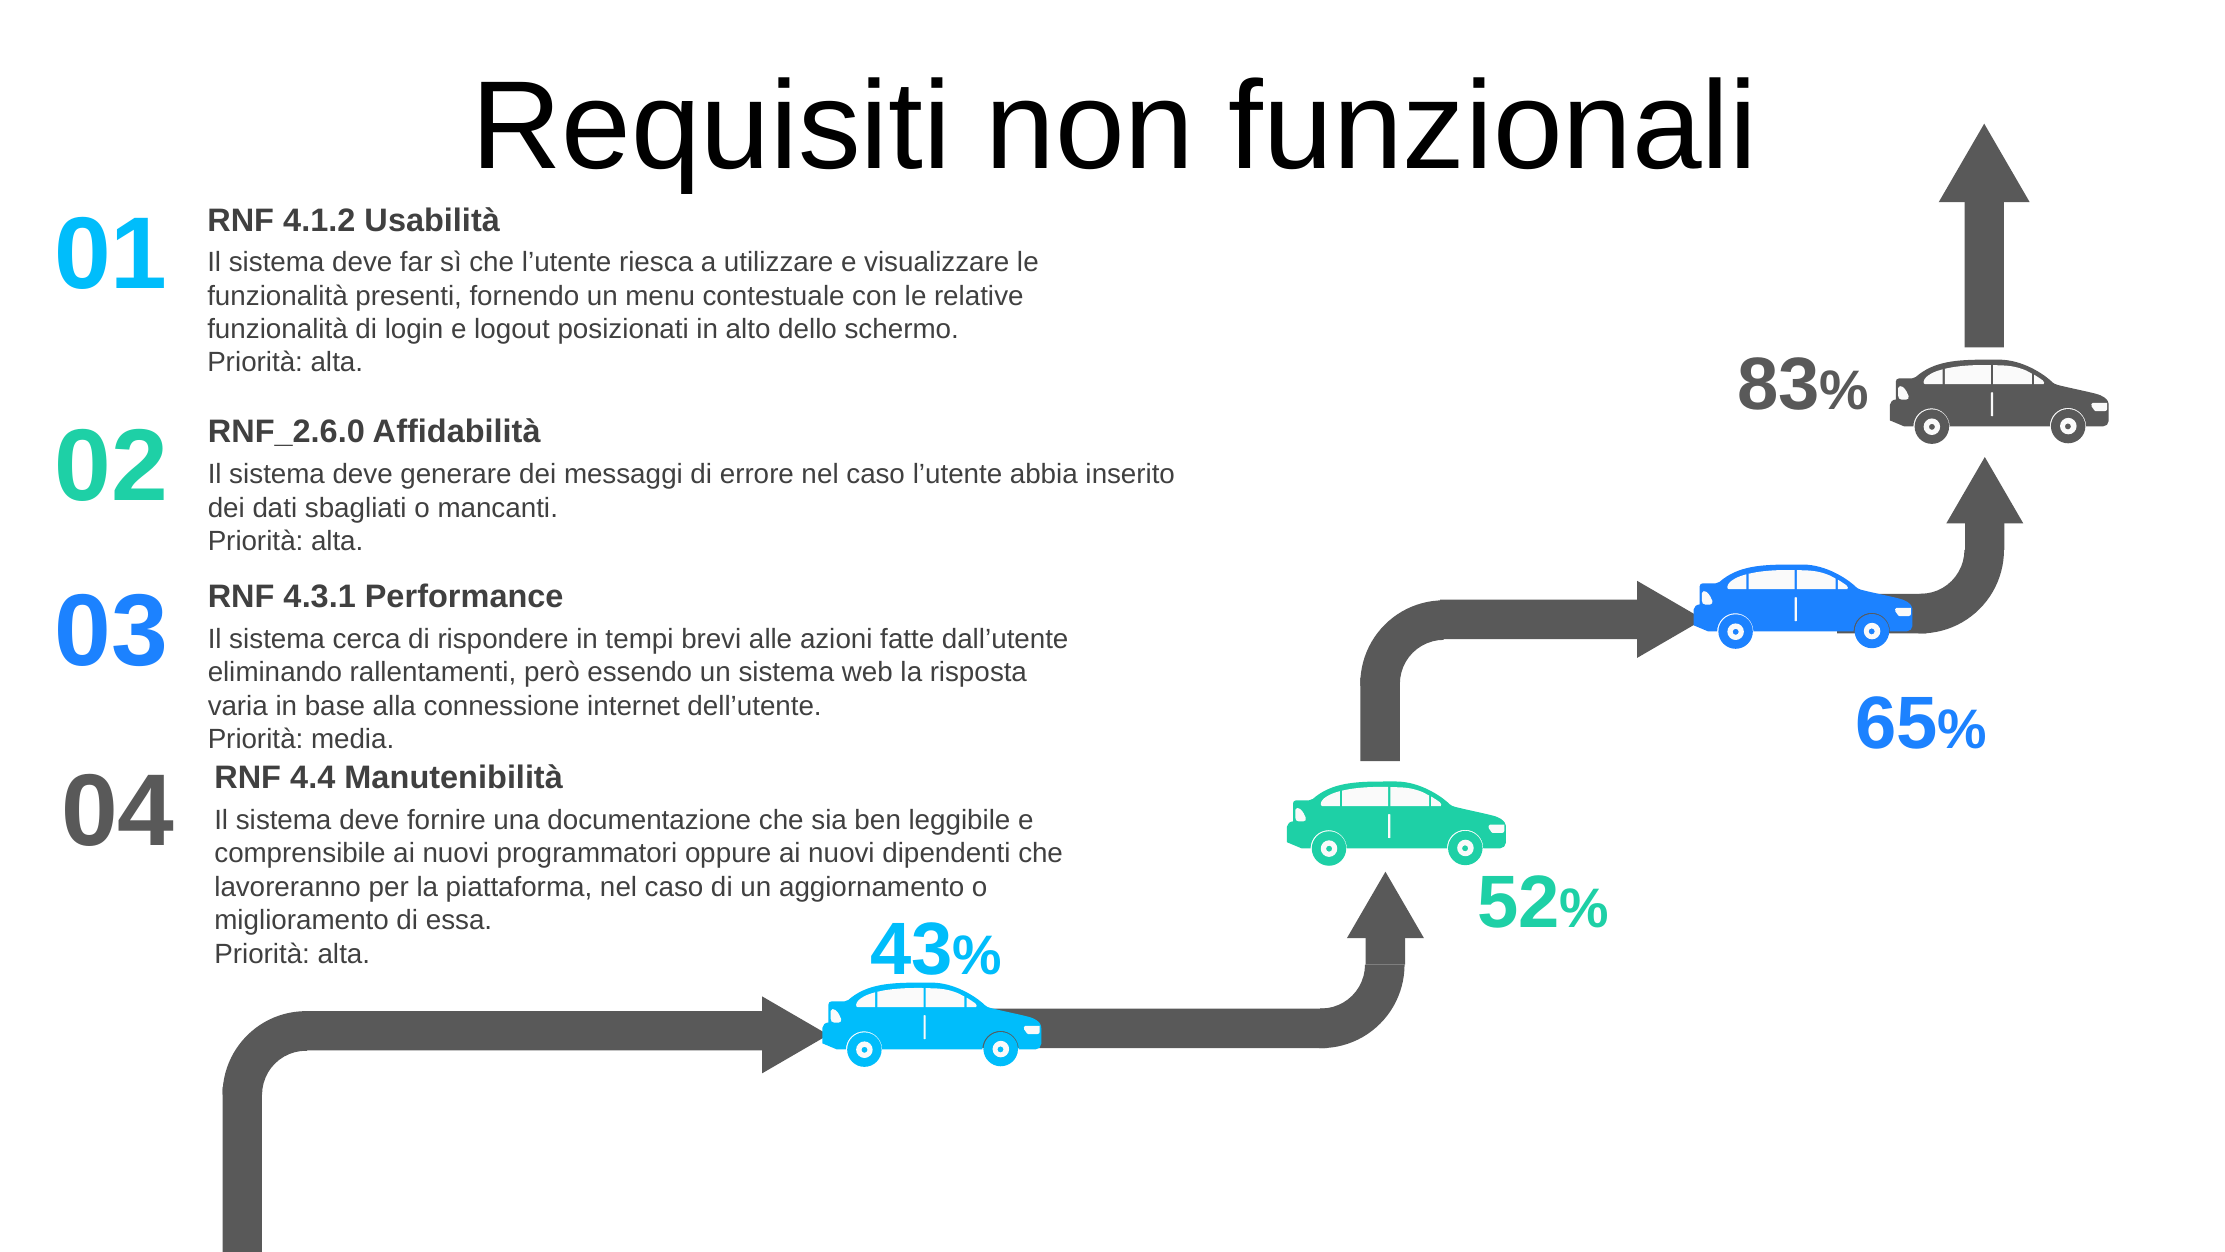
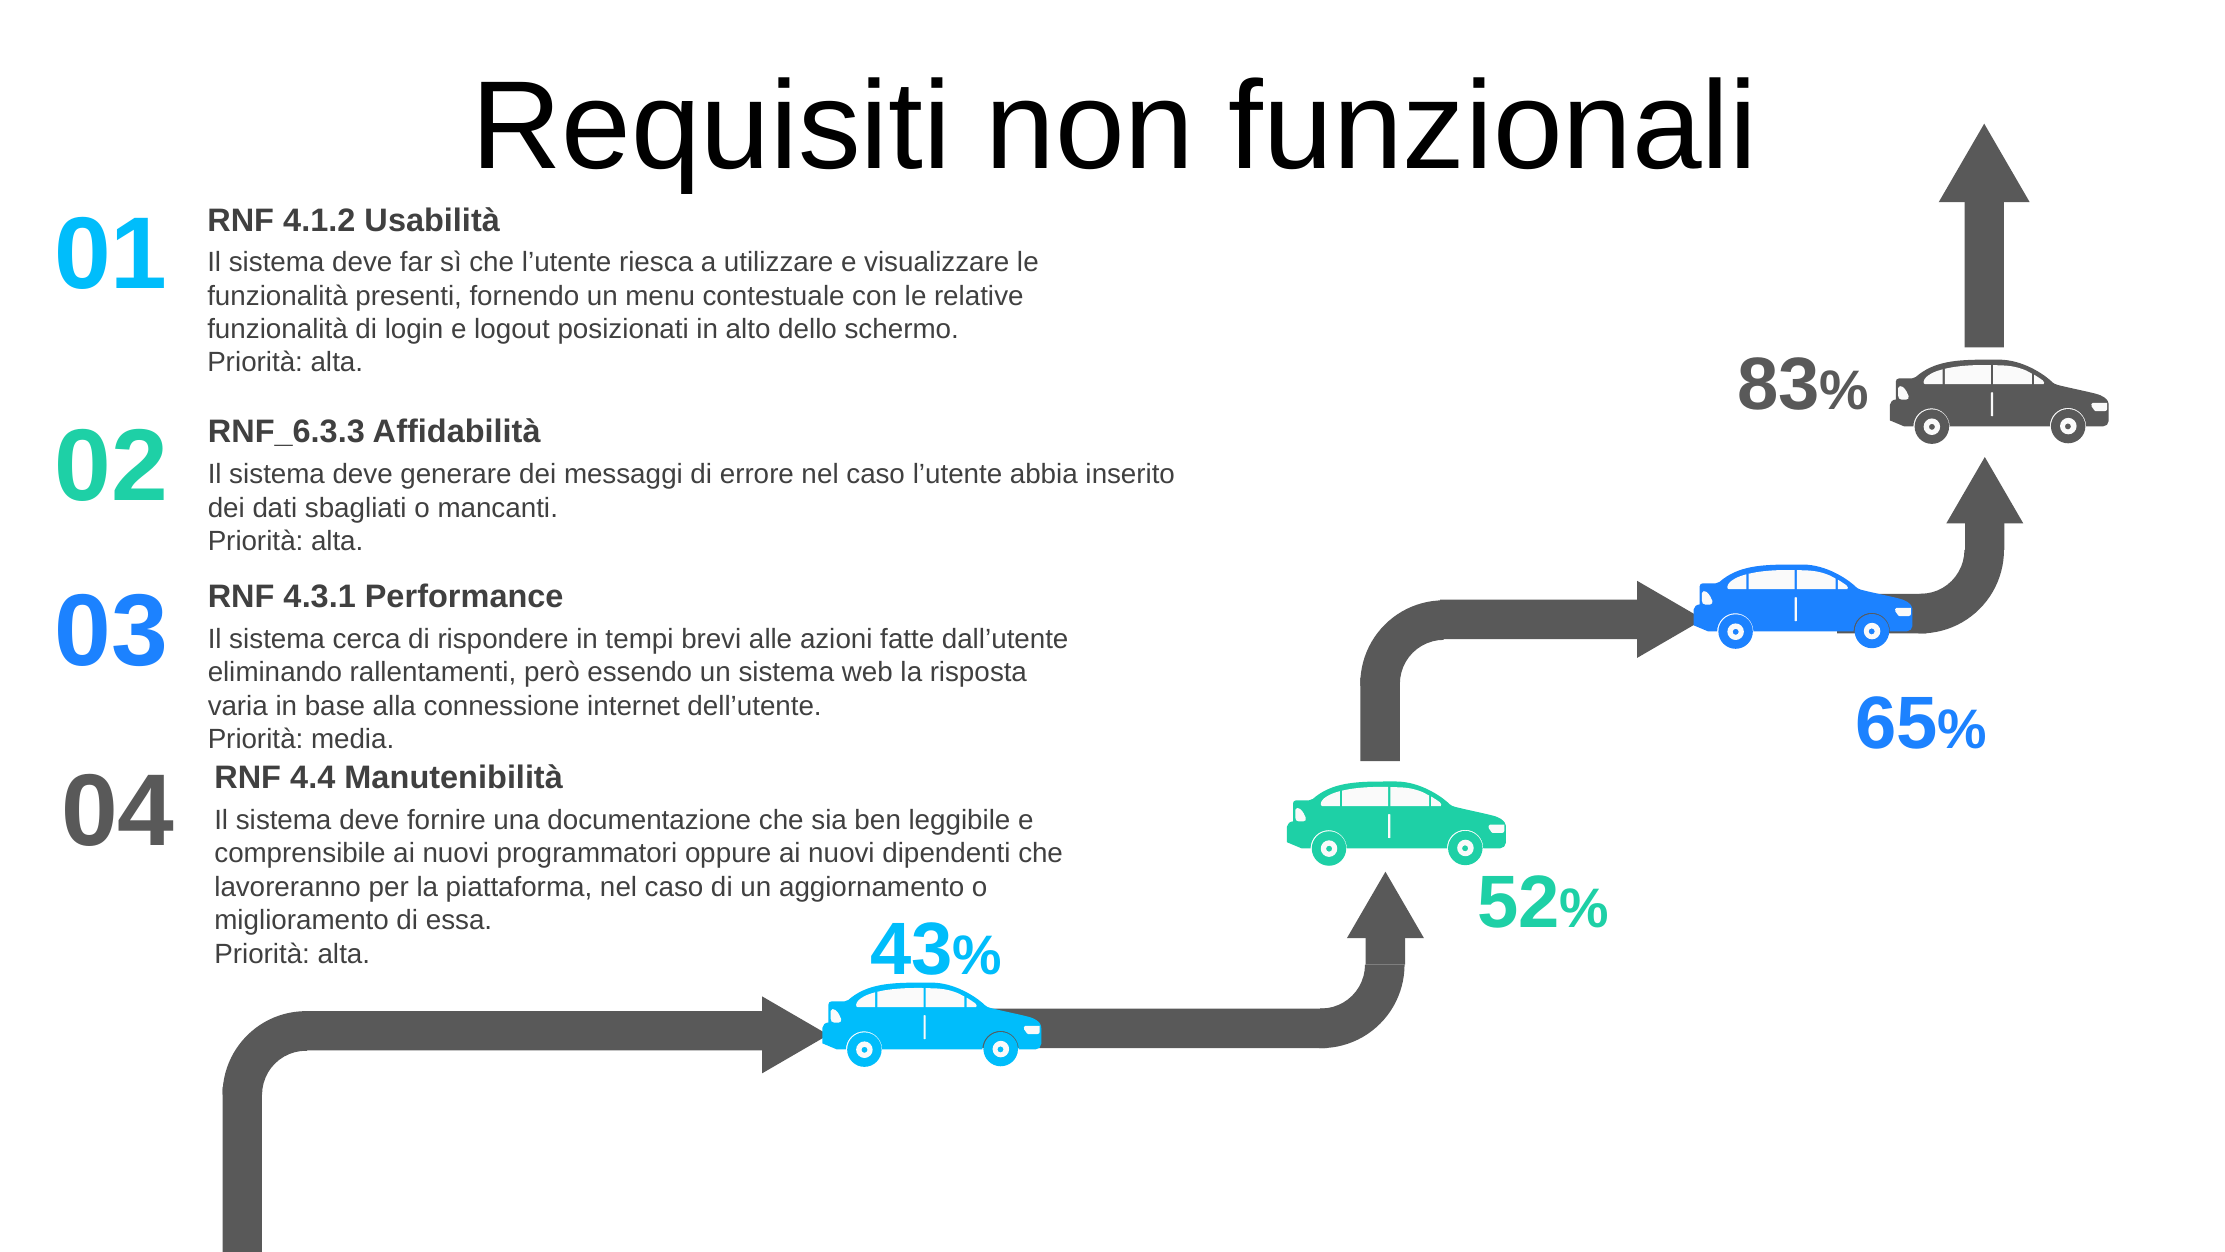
RNF_2.6.0: RNF_2.6.0 -> RNF_6.3.3 (286, 432)
